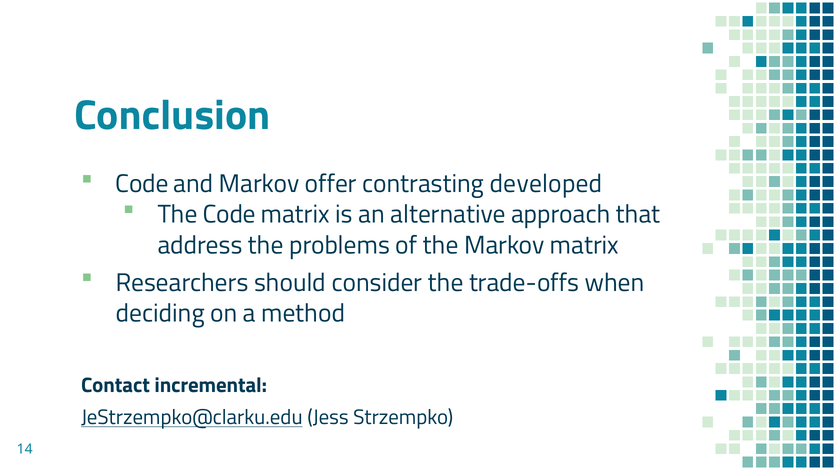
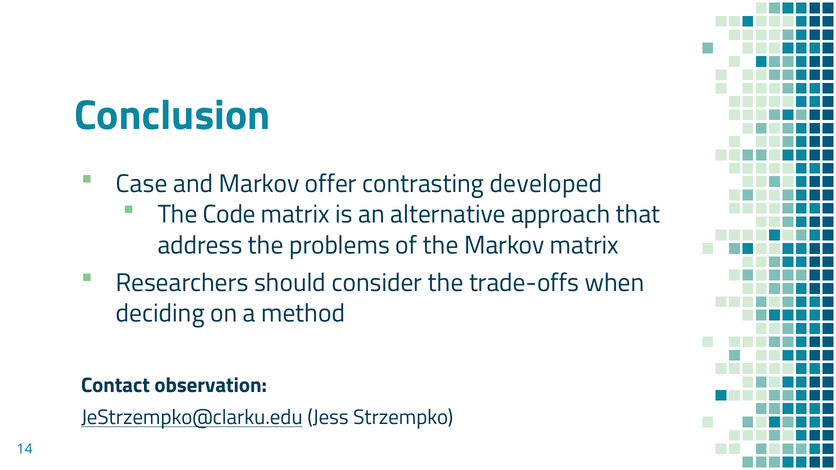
Code: Code -> Case (142, 184)
incremental: incremental -> observation (211, 386)
